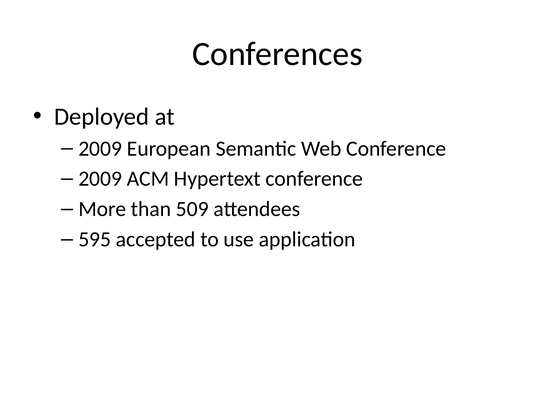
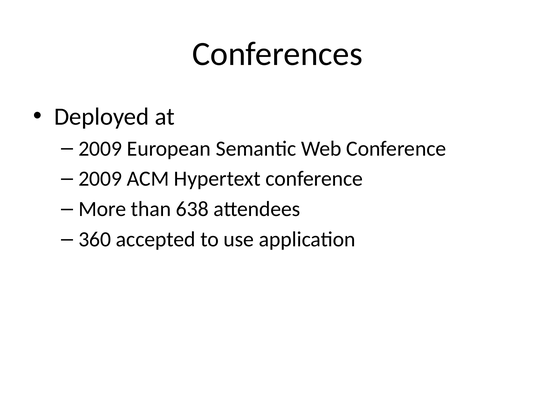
509: 509 -> 638 (192, 209)
595: 595 -> 360 (95, 239)
